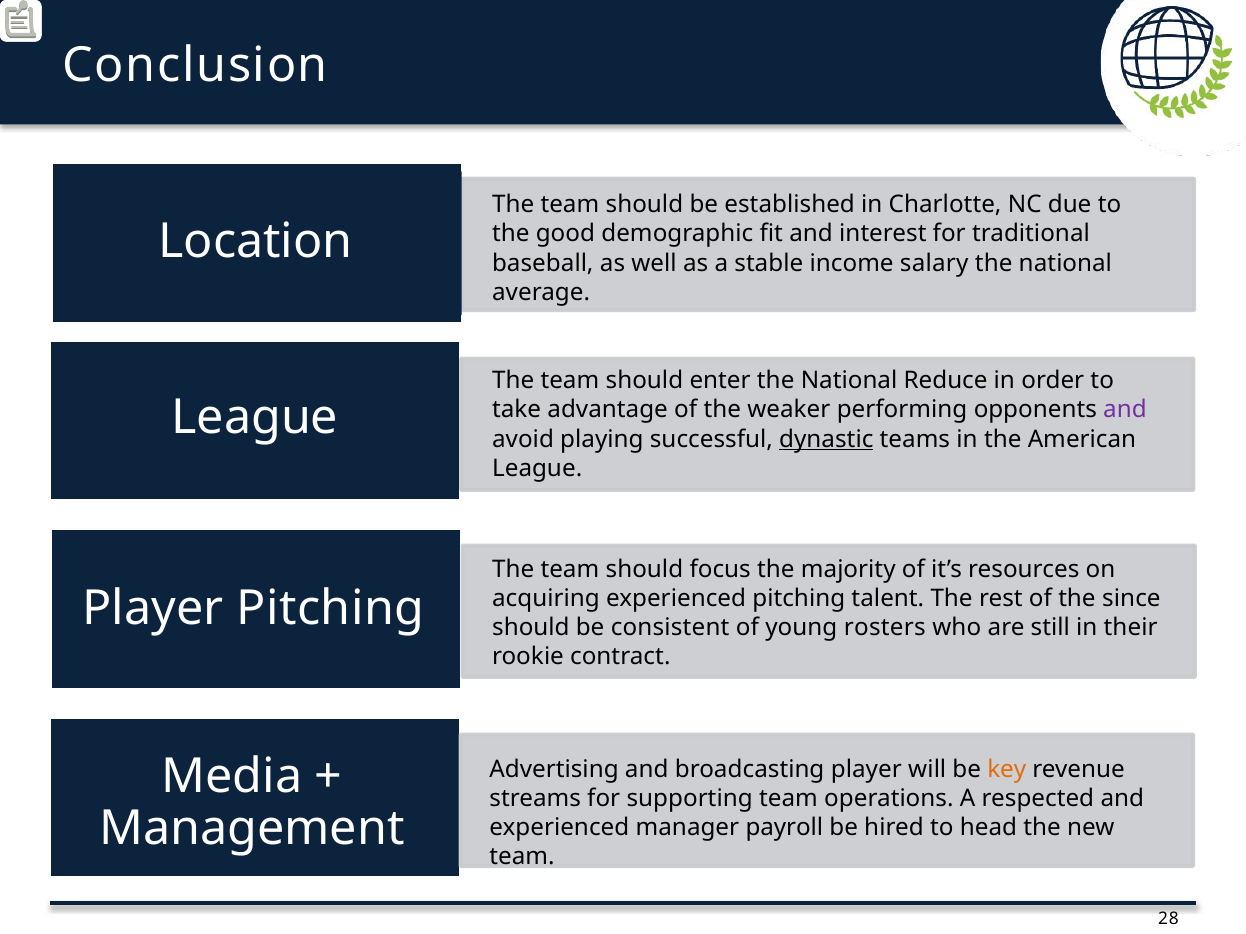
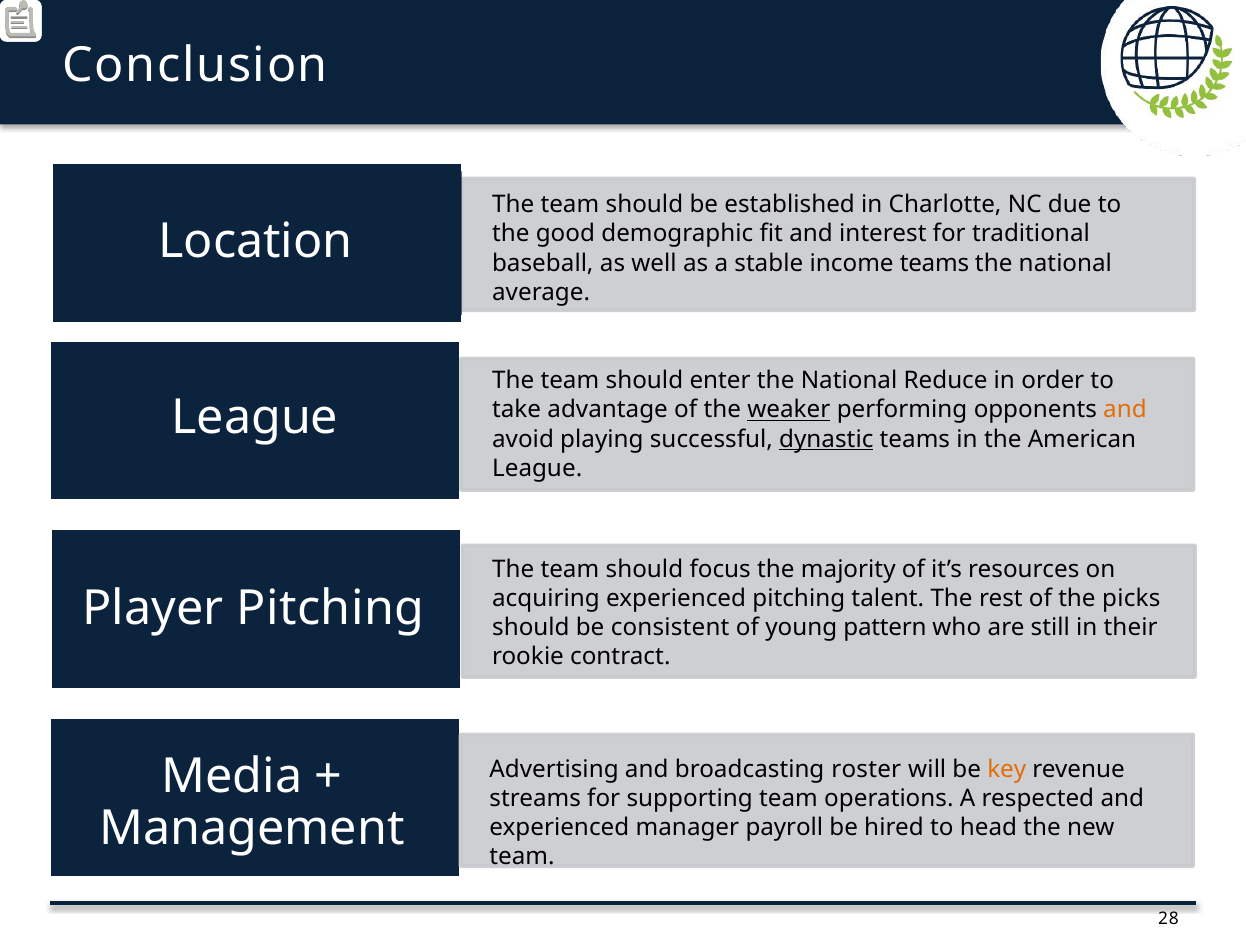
income salary: salary -> teams (934, 263)
weaker underline: none -> present (789, 410)
and colour: purple -> orange (1125, 410)
since: since -> picks (1131, 599)
rosters: rosters -> pattern (885, 628)
broadcasting player: player -> roster (866, 770)
